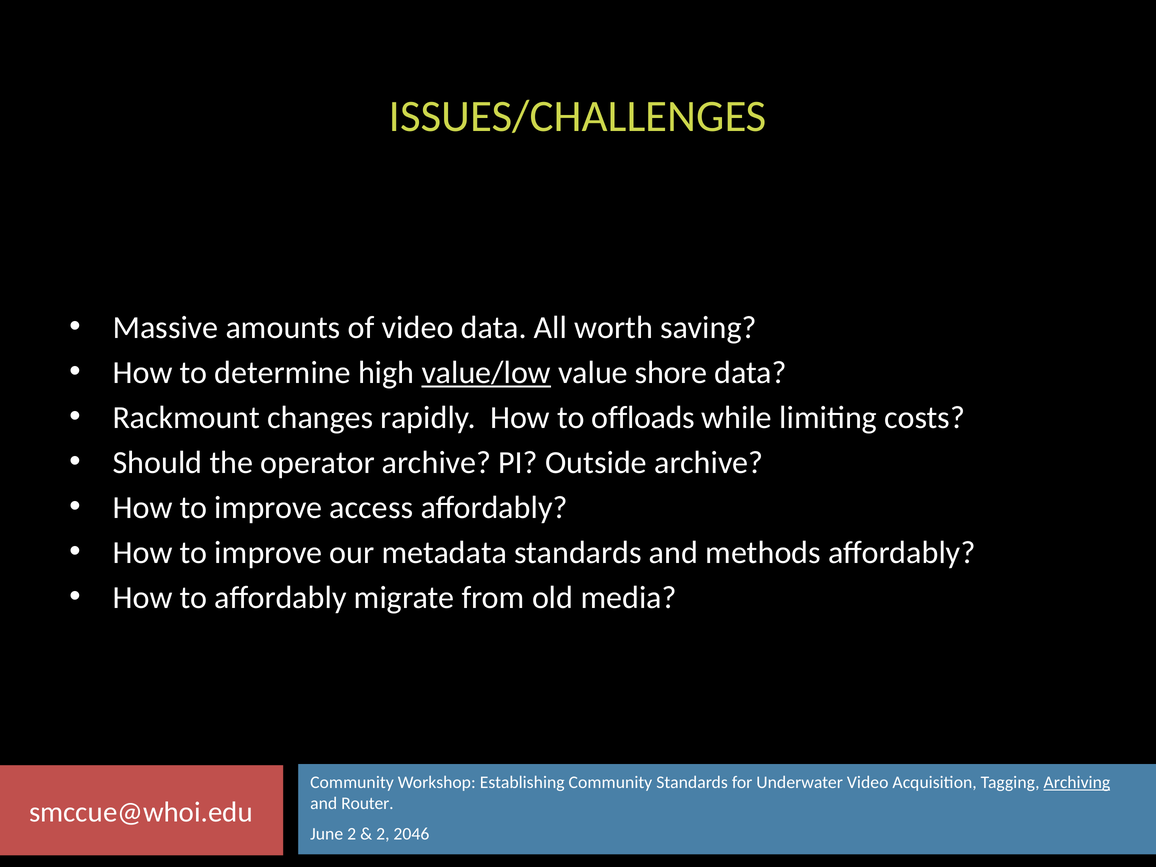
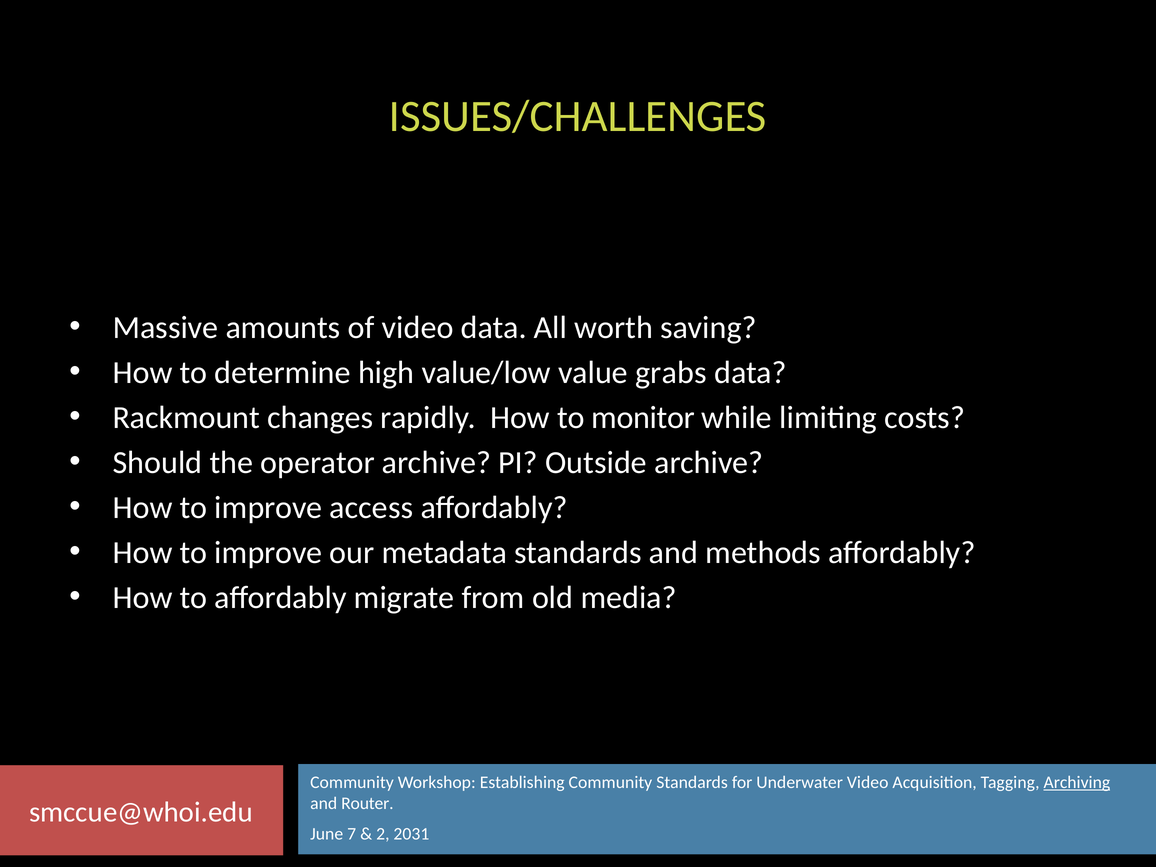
value/low underline: present -> none (486, 373)
shore: shore -> grabs (671, 373)
offloads: offloads -> monitor (643, 418)
June 2: 2 -> 7 (352, 834)
2046: 2046 -> 2031 (411, 834)
